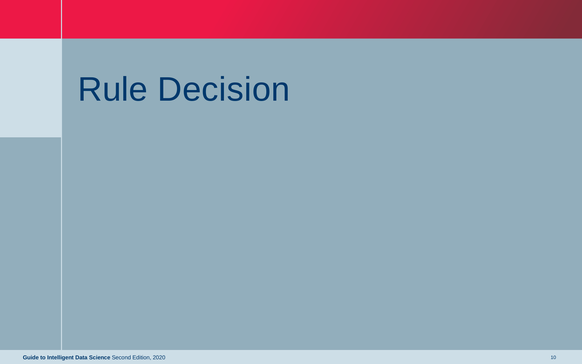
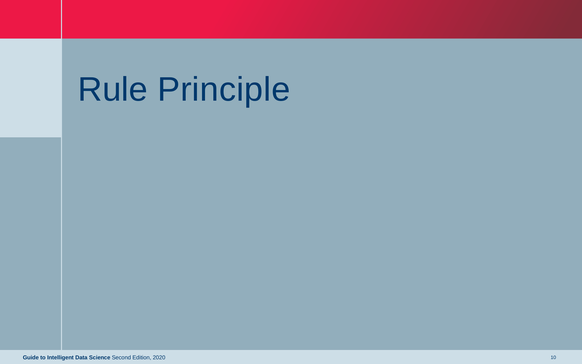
Decision: Decision -> Principle (224, 89)
